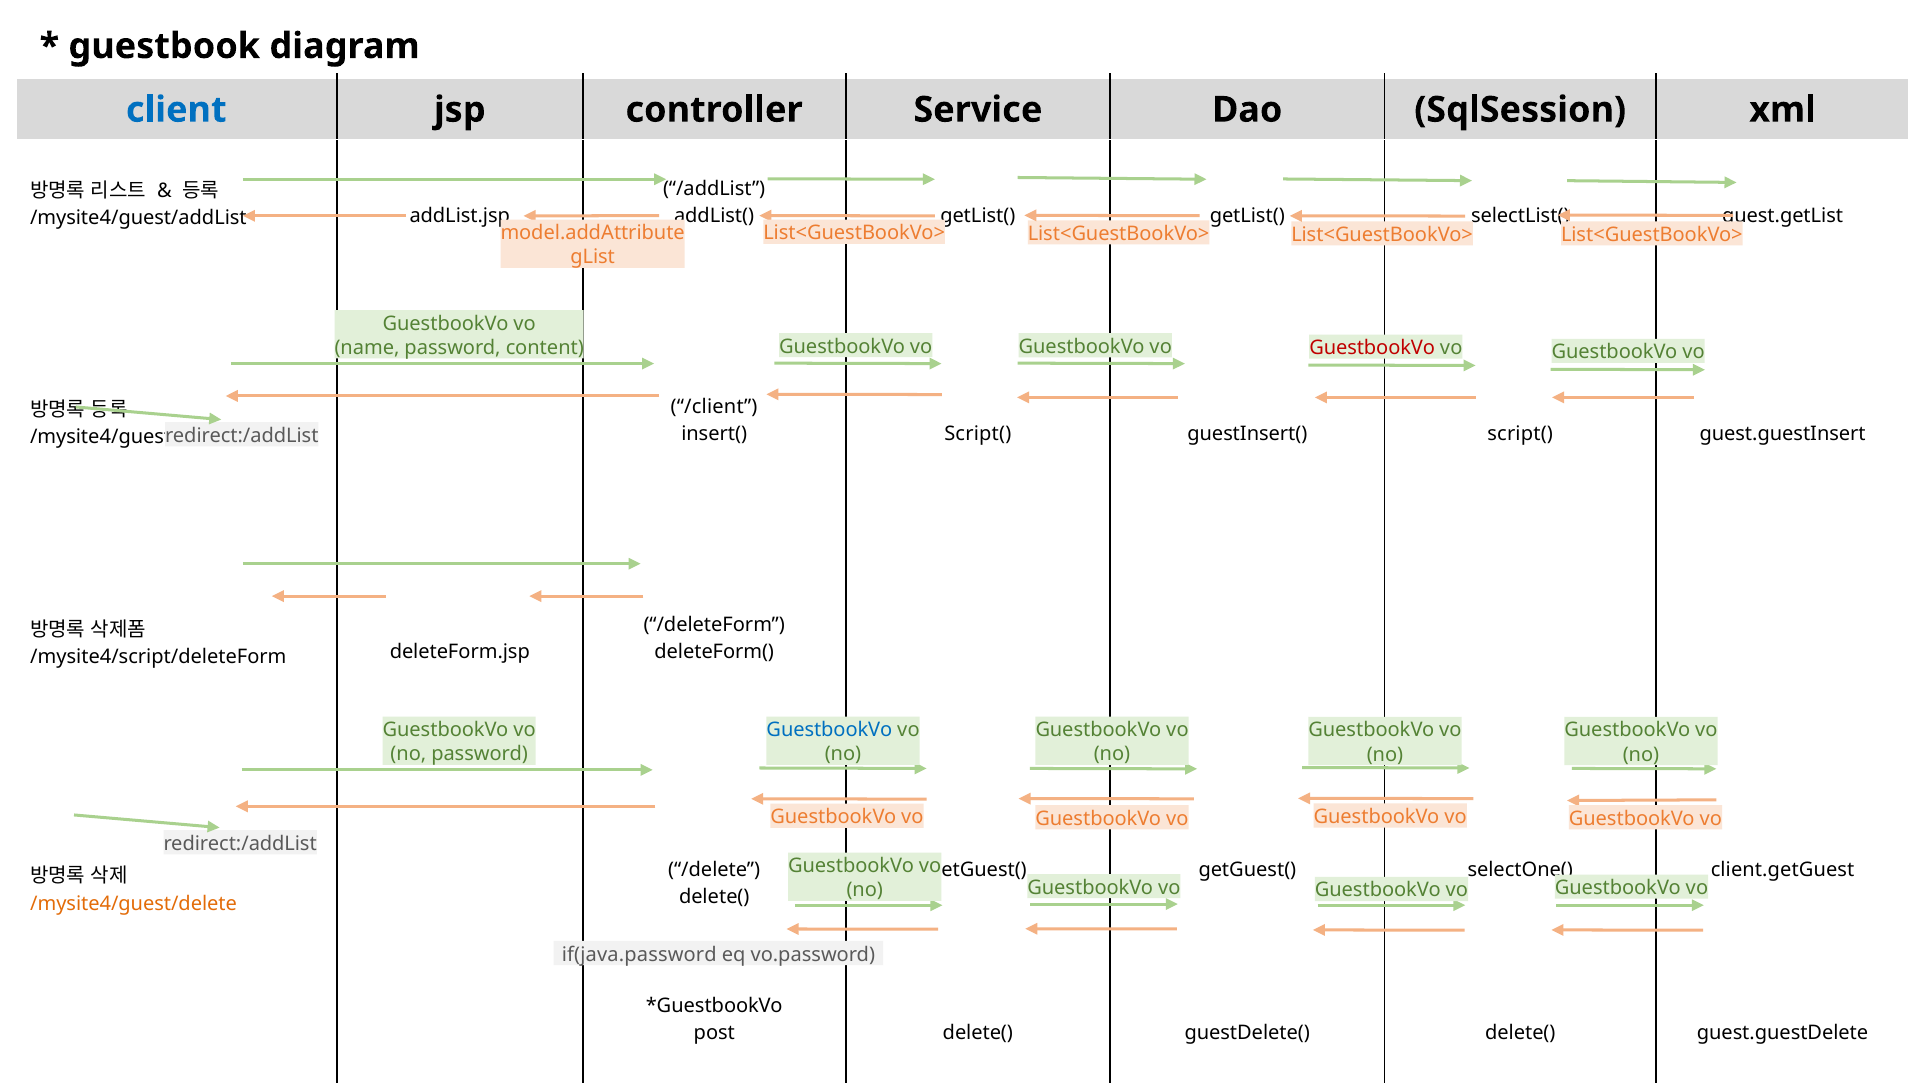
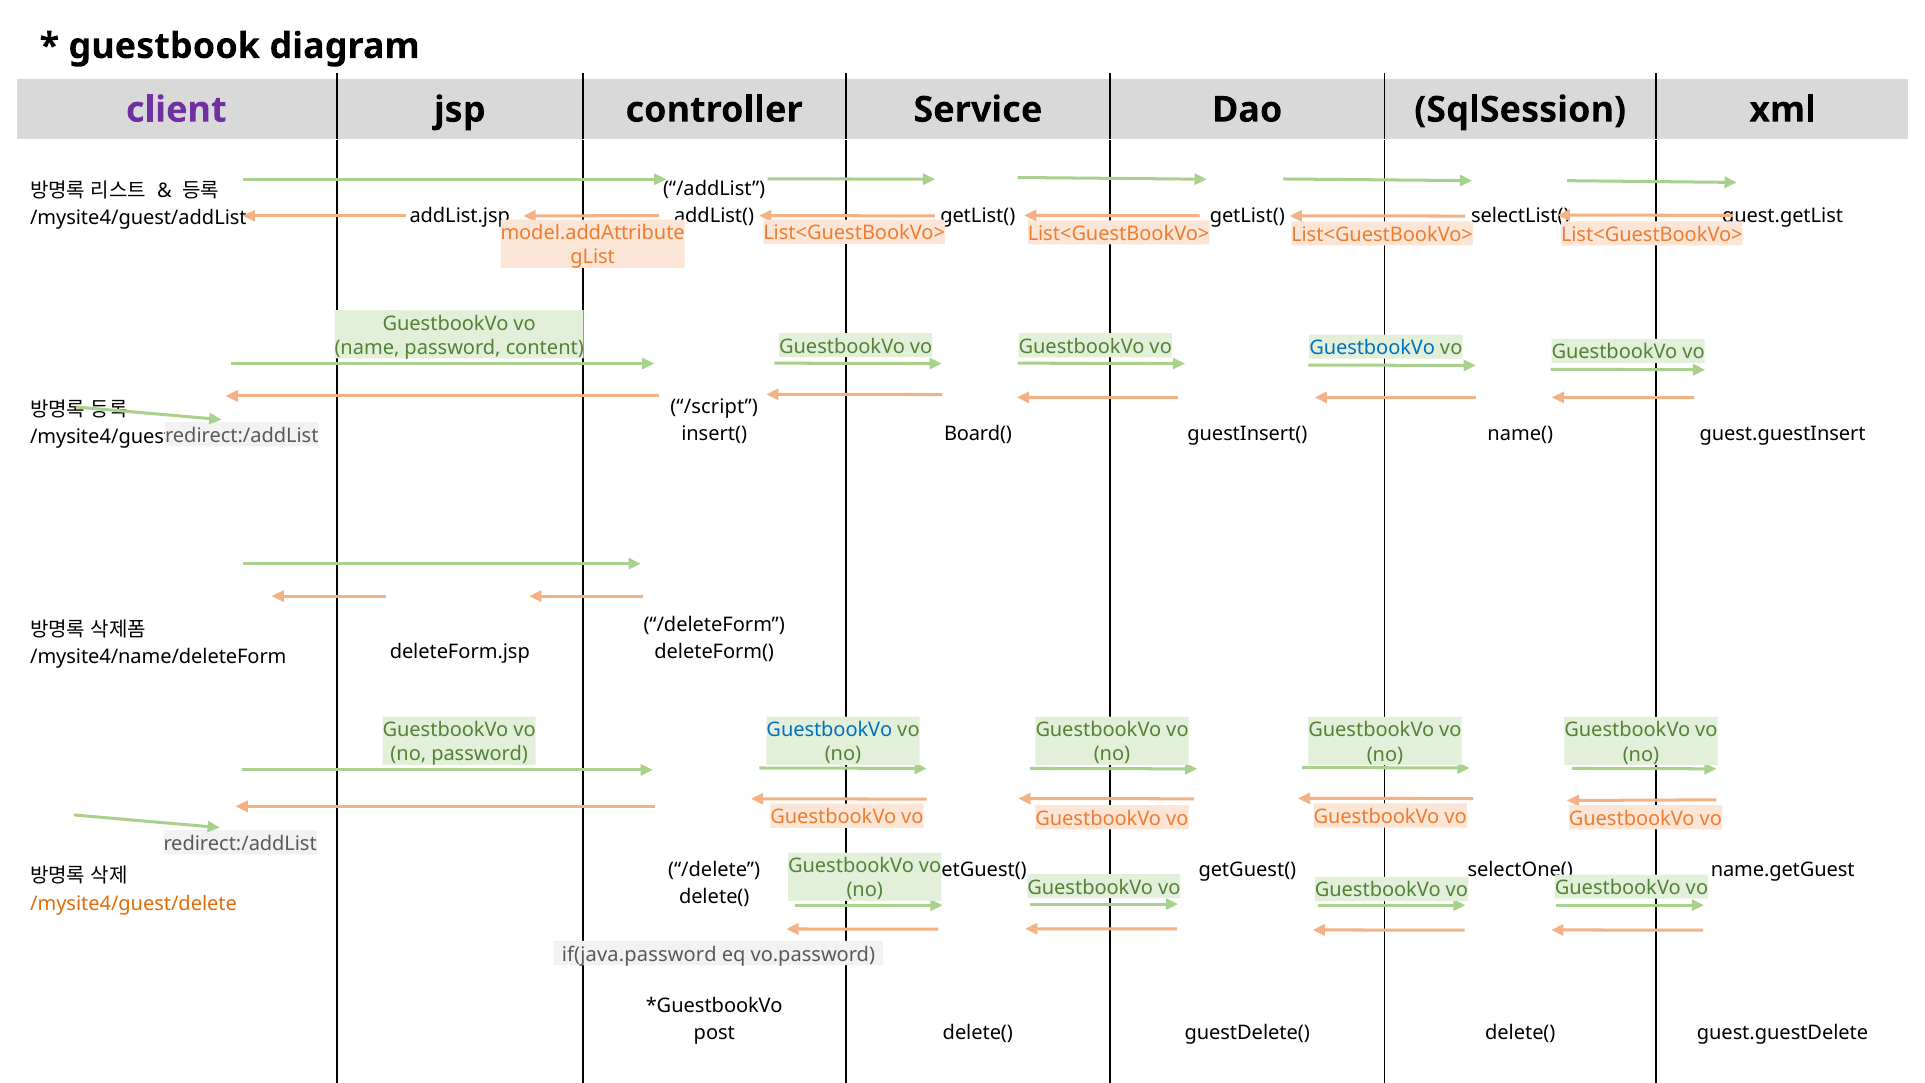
client colour: blue -> purple (176, 110)
GuestbookVo colour: red -> blue (1372, 348)
/client: /client -> /script (714, 407)
Script(: Script( -> Board( (978, 434)
script(: script( -> name( (1520, 434)
/mysite4/script/deleteForm: /mysite4/script/deleteForm -> /mysite4/name/deleteForm (158, 657)
client.getGuest: client.getGuest -> name.getGuest (1783, 870)
